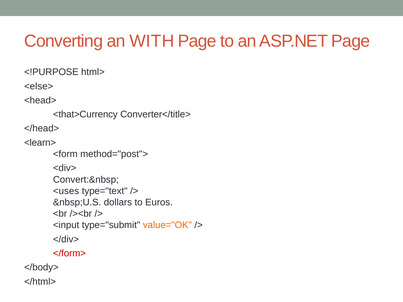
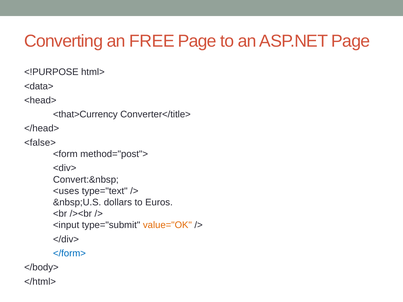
WITH: WITH -> FREE (152, 41)
<else>: <else> -> <data> (39, 86)
<learn>: <learn> -> <false> (40, 143)
</form> colour: red -> blue (69, 254)
